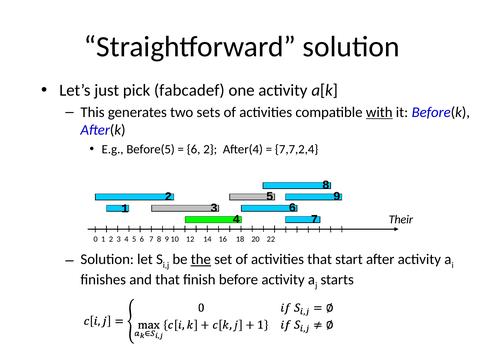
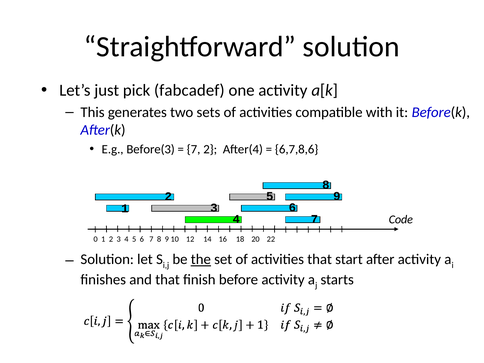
with underline: present -> none (379, 112)
Before(5: Before(5 -> Before(3 (151, 149)
6: 6 -> 7 (194, 149)
7,7,2,4: 7,7,2,4 -> 6,7,8,6 (297, 149)
Their: Their -> Code (401, 220)
